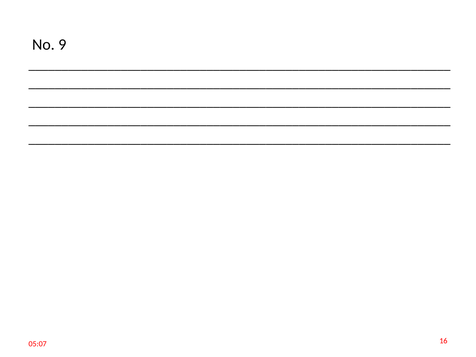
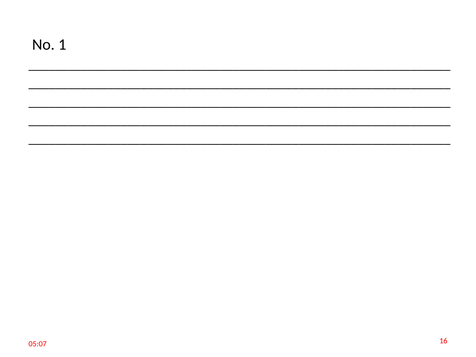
9: 9 -> 1 (62, 45)
